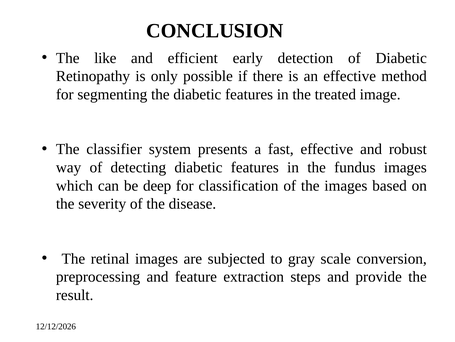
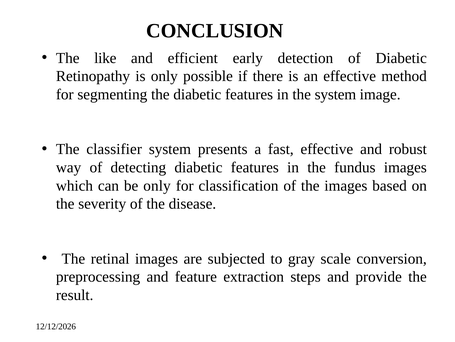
the treated: treated -> system (335, 94)
be deep: deep -> only (157, 185)
